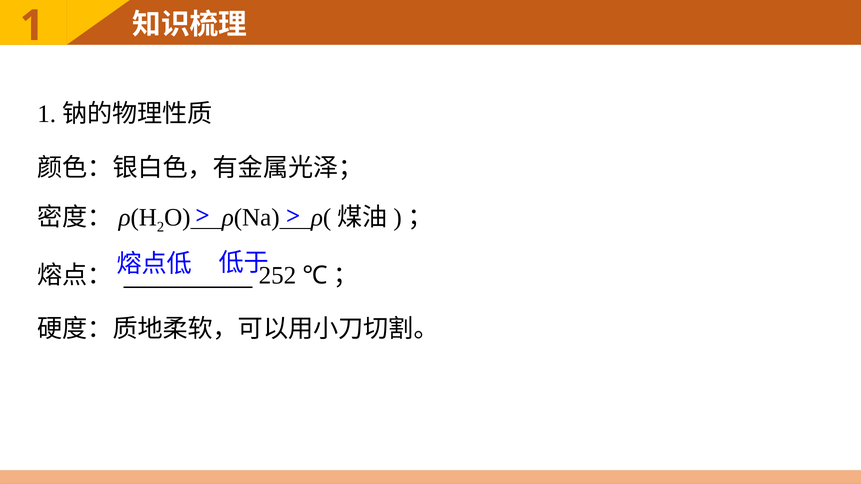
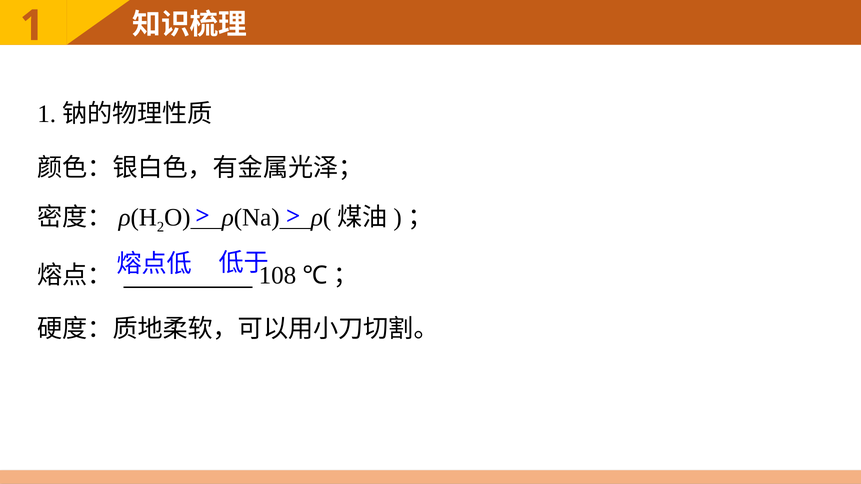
252: 252 -> 108 (277, 276)
